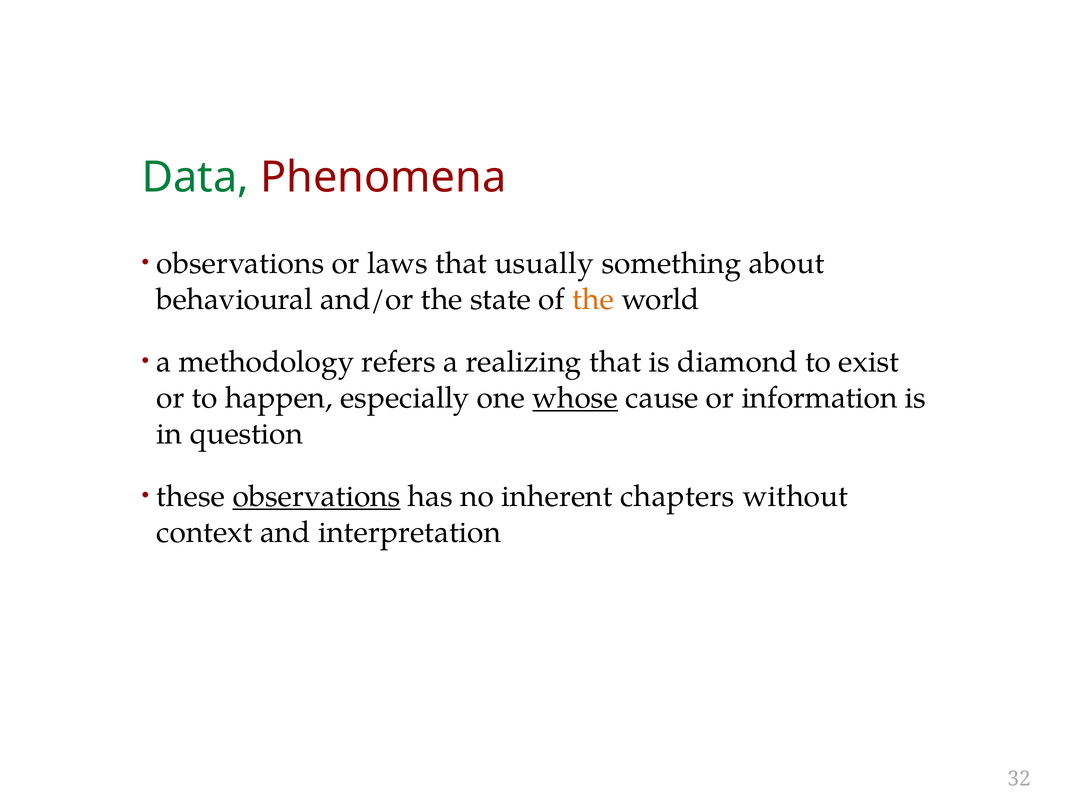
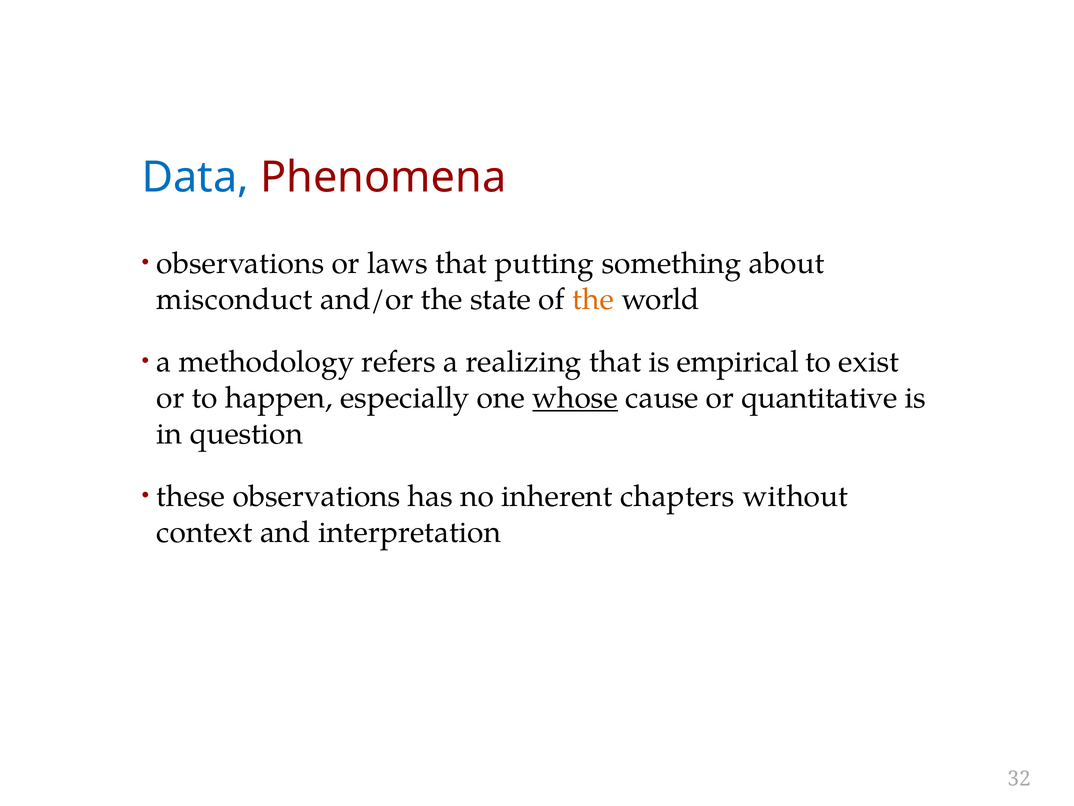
Data colour: green -> blue (195, 177)
usually: usually -> putting (544, 263)
behavioural: behavioural -> misconduct (234, 299)
diamond: diamond -> empirical (738, 362)
information: information -> quantitative (820, 398)
observations underline: present -> none (316, 496)
